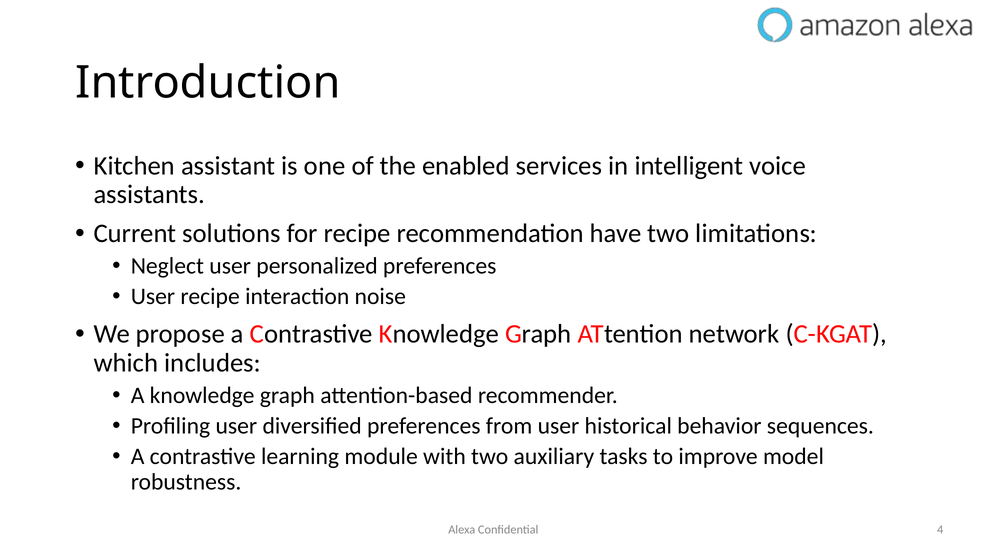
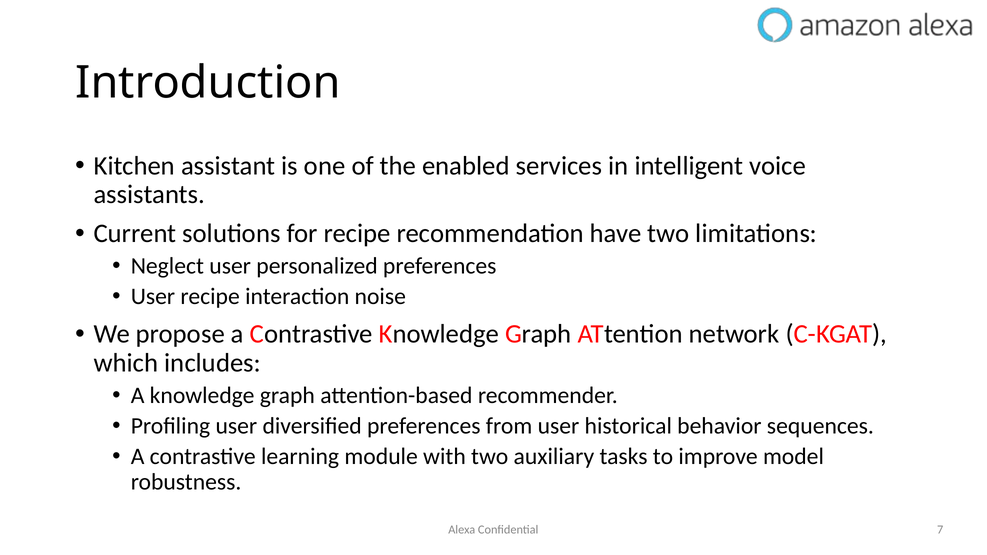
4: 4 -> 7 (940, 530)
